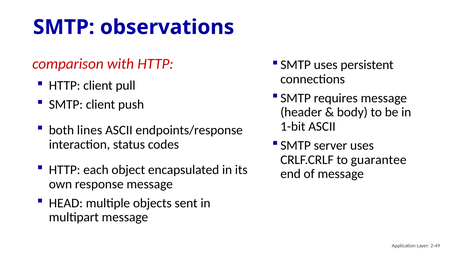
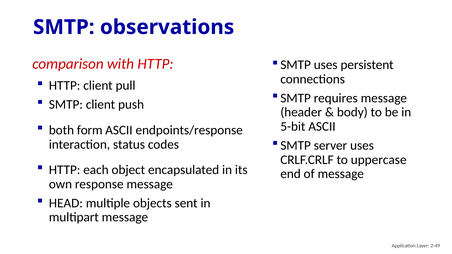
1-bit: 1-bit -> 5-bit (293, 127)
lines: lines -> form (90, 130)
guarantee: guarantee -> uppercase (379, 160)
